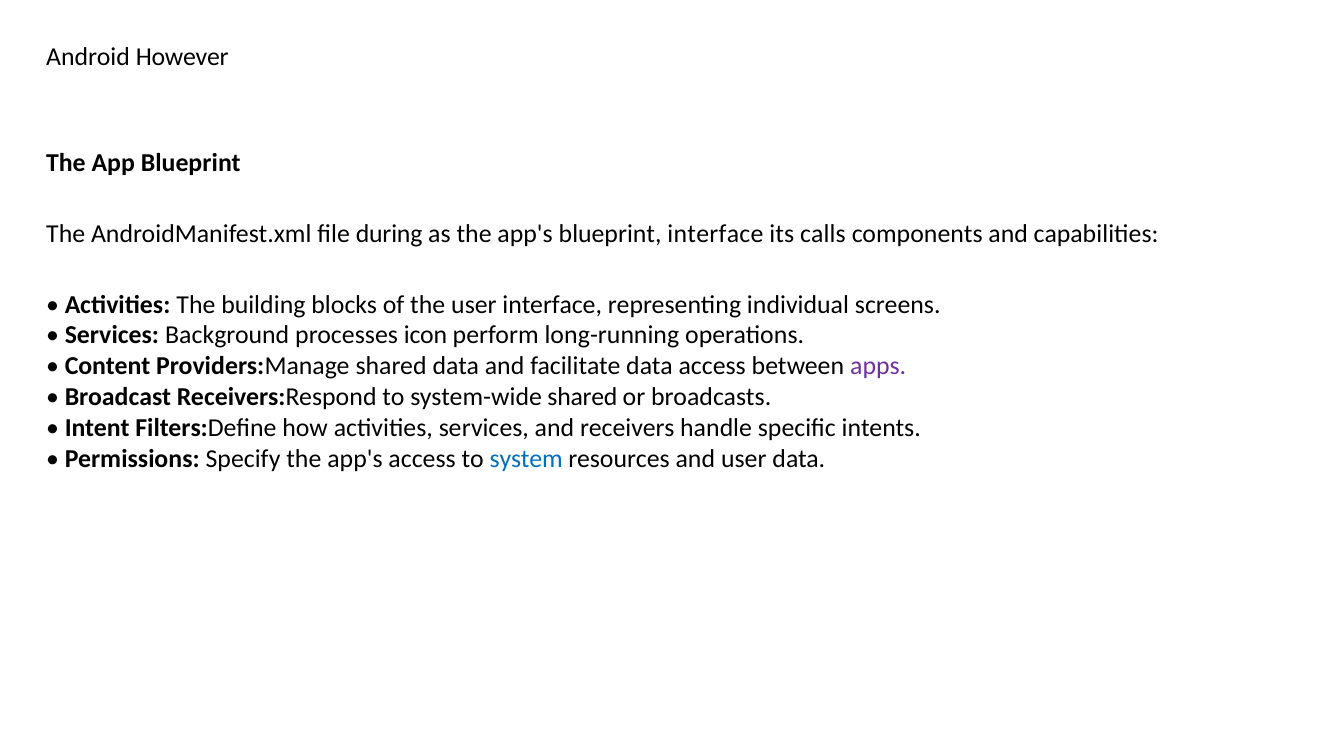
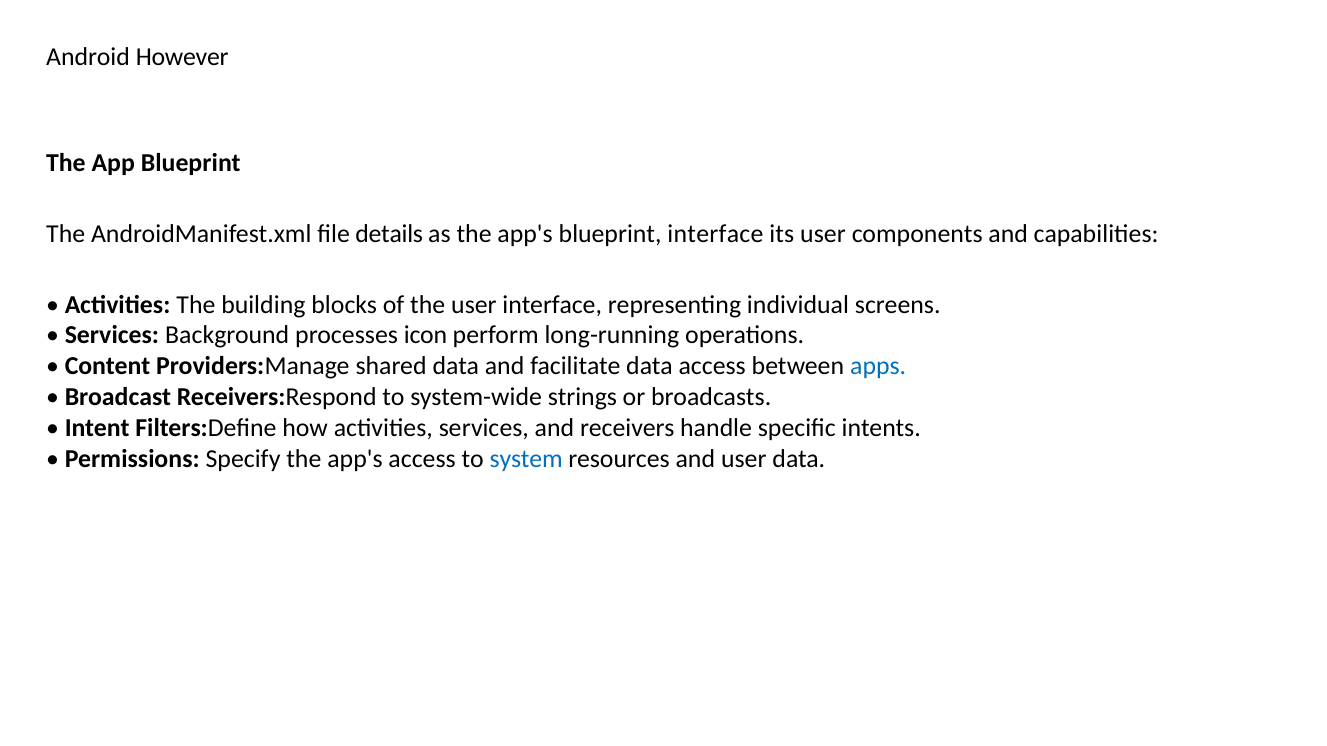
during: during -> details (389, 234)
its calls: calls -> user (823, 234)
apps colour: purple -> blue (878, 367)
system-wide shared: shared -> strings (582, 398)
